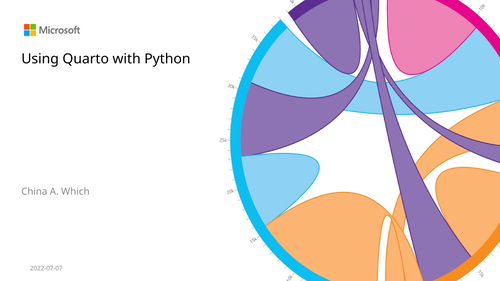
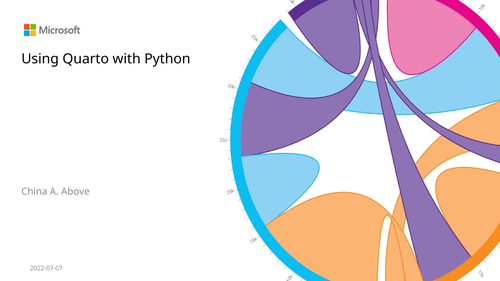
Which: Which -> Above (75, 192)
